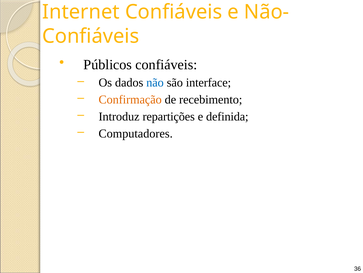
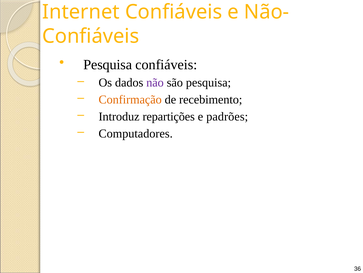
Públicos: Públicos -> Pesquisa (108, 64)
não colour: blue -> purple (155, 83)
são interface: interface -> pesquisa (208, 83)
definida: definida -> padrões (227, 116)
